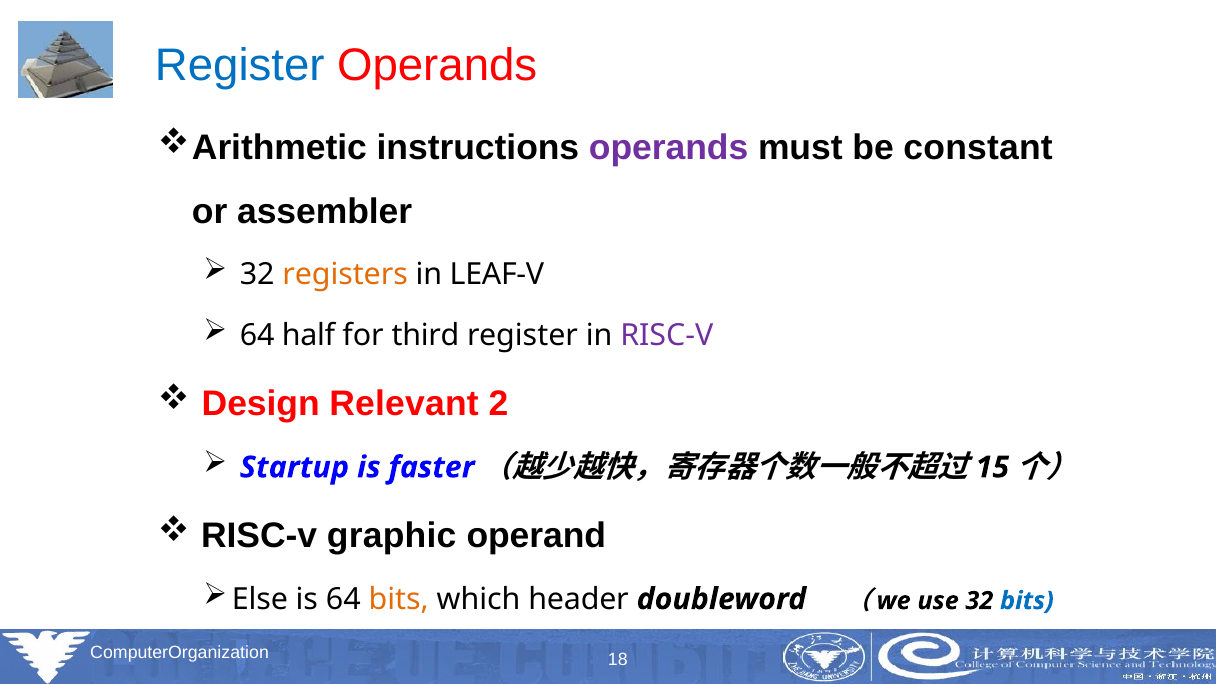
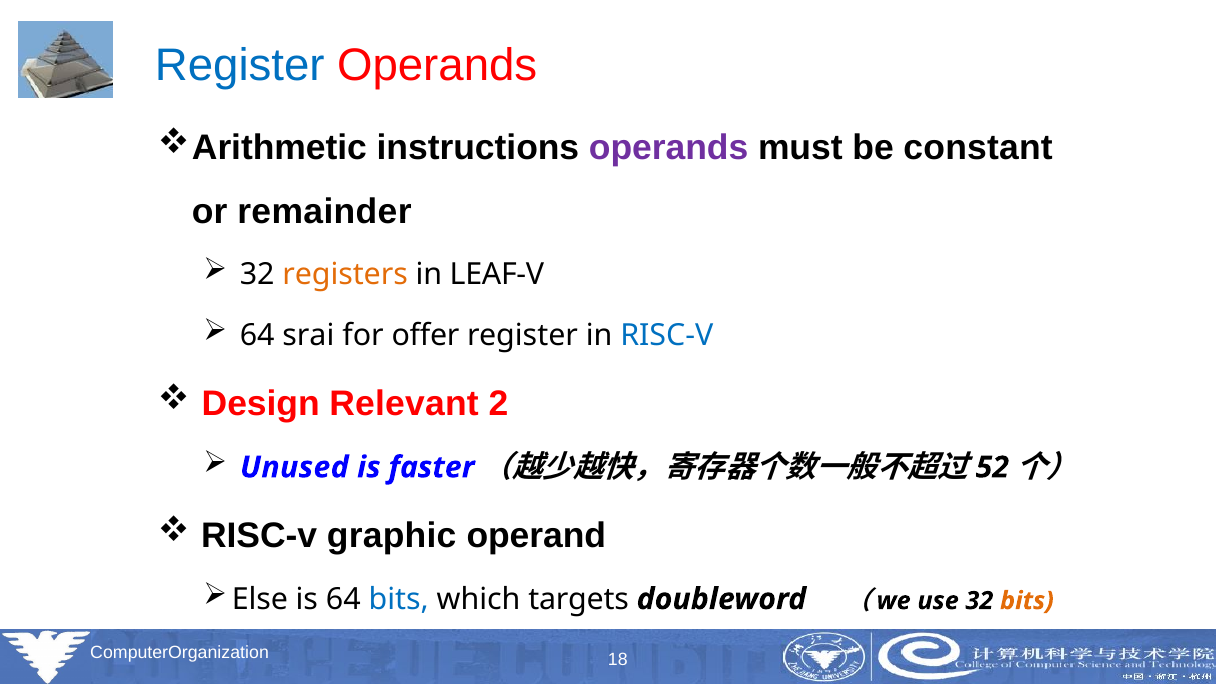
assembler: assembler -> remainder (324, 211)
half: half -> srai (308, 336)
third: third -> offer (426, 336)
RISC-V colour: purple -> blue (667, 336)
Startup: Startup -> Unused (294, 467)
15: 15 -> 52 (992, 467)
bits colour: orange -> blue (399, 599)
header: header -> targets (579, 599)
bits colour: blue -> orange (1027, 601)
